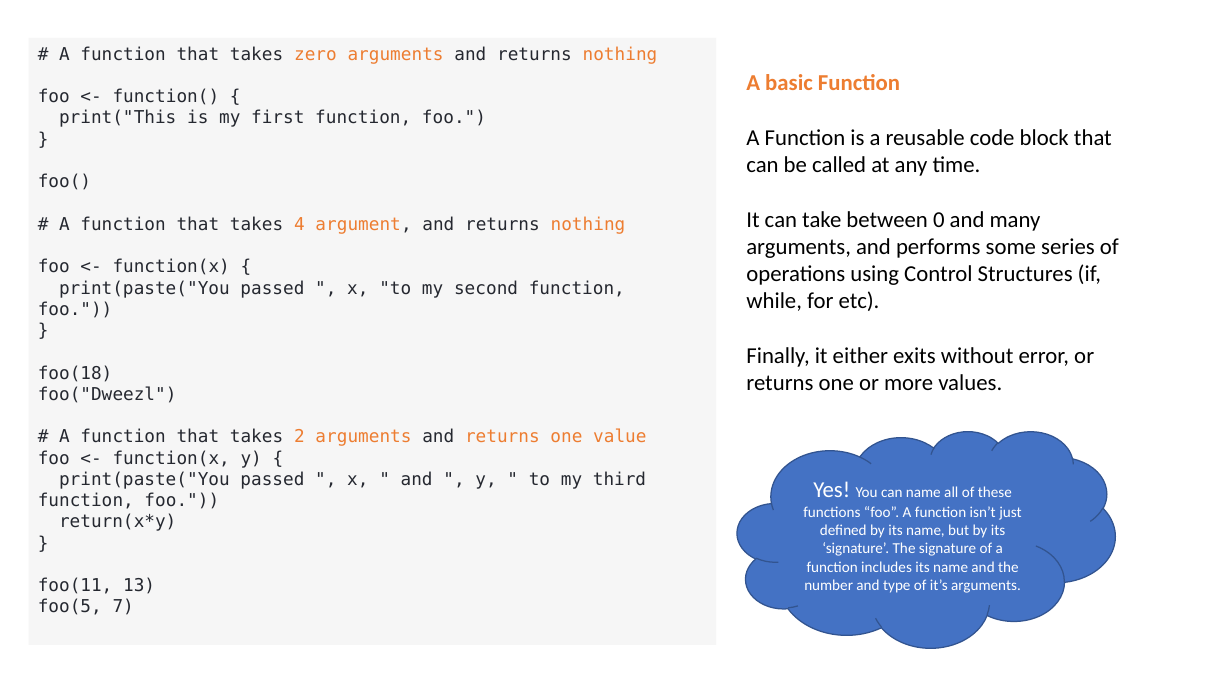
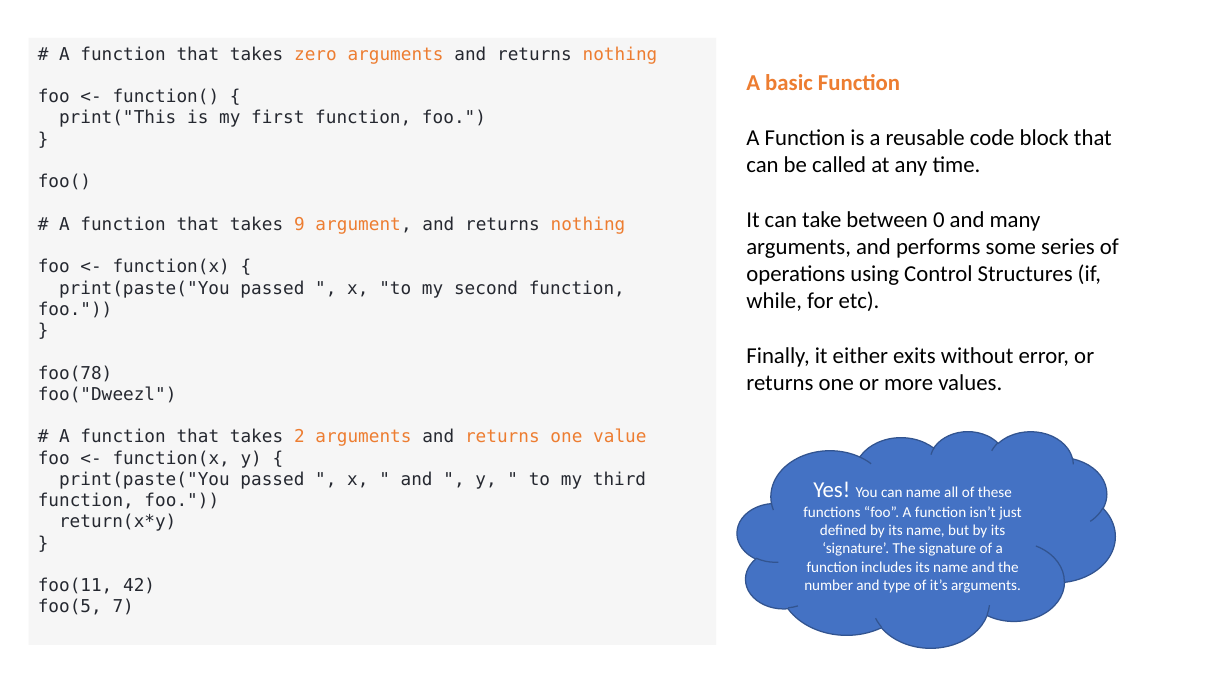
4: 4 -> 9 (300, 224)
foo(18: foo(18 -> foo(78 (75, 373)
13: 13 -> 42 (139, 586)
